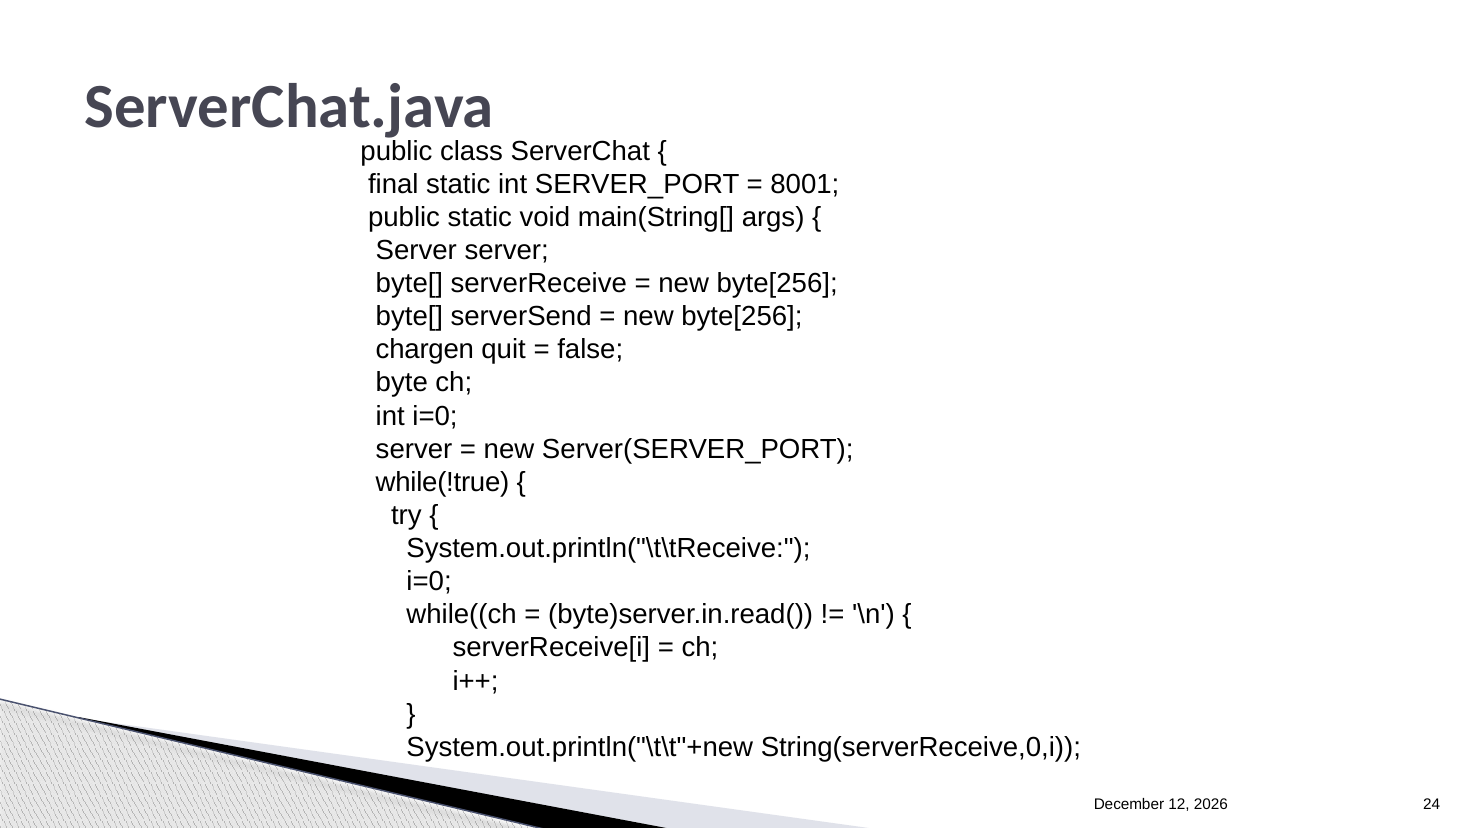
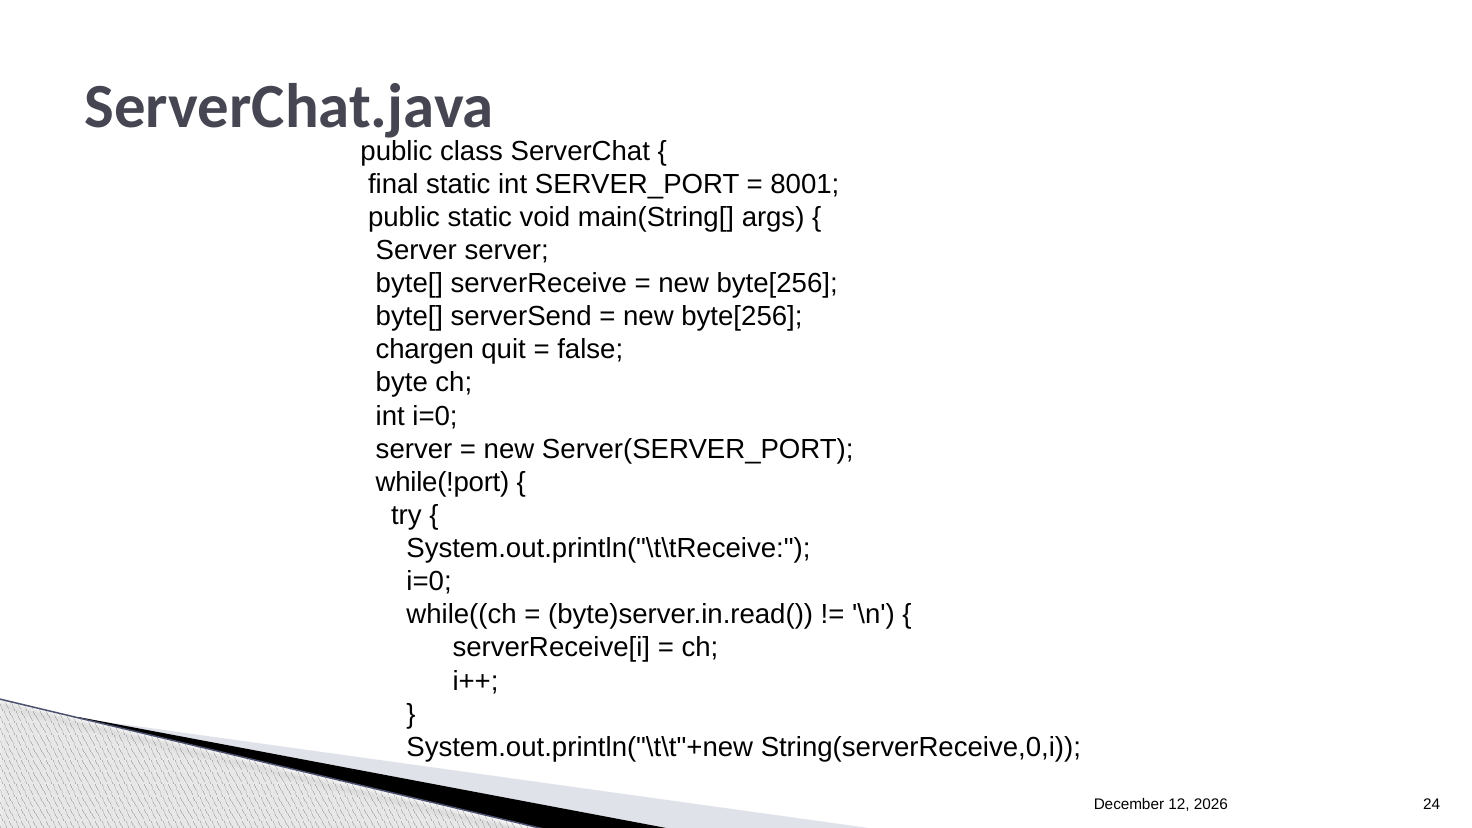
while(!true: while(!true -> while(!port (443, 482)
